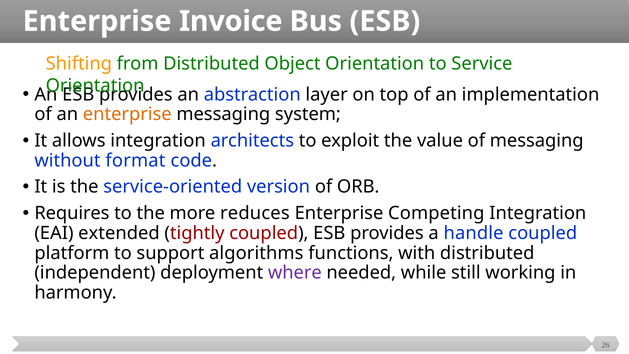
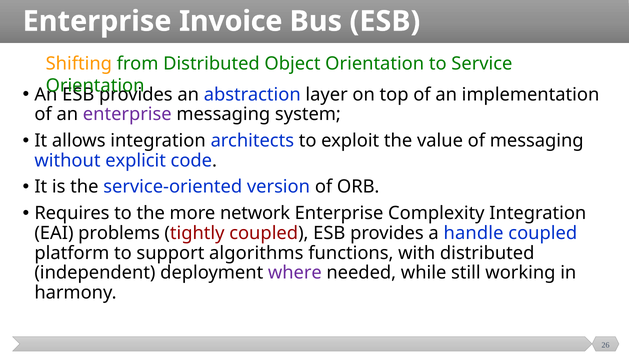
enterprise colour: orange -> purple (127, 114)
format: format -> explicit (136, 160)
reduces: reduces -> network (255, 213)
Competing: Competing -> Complexity (436, 213)
extended: extended -> problems (119, 233)
